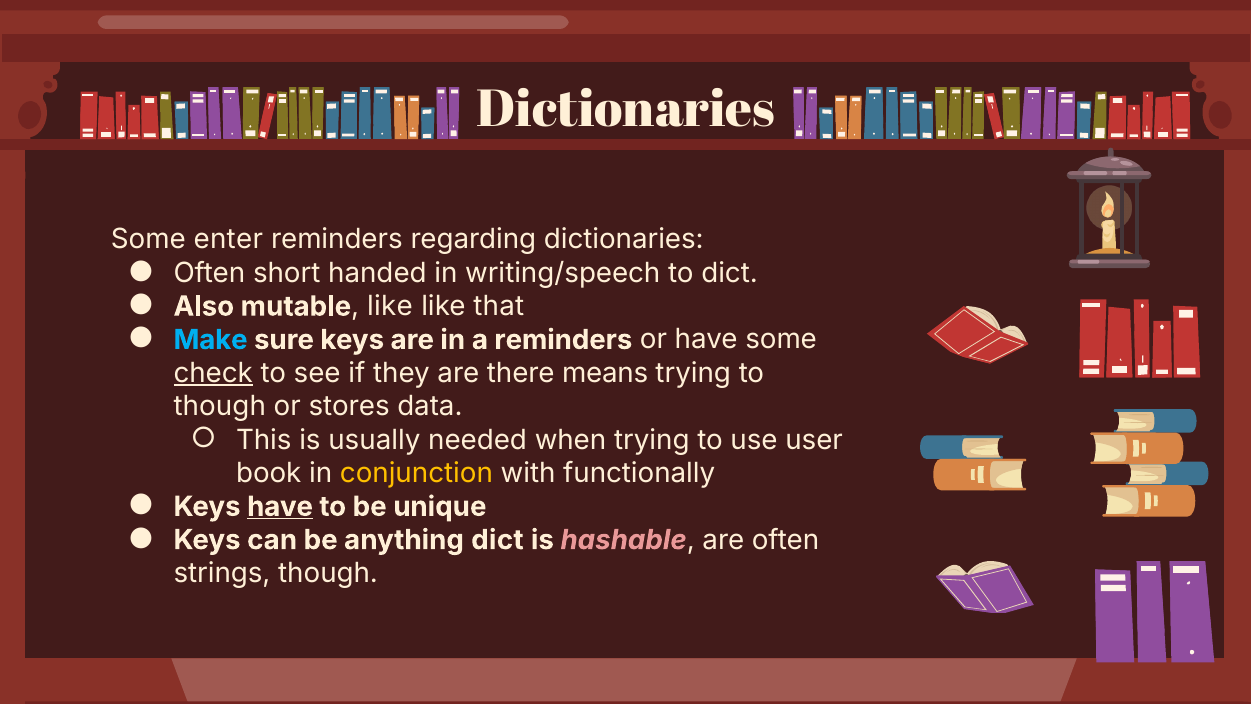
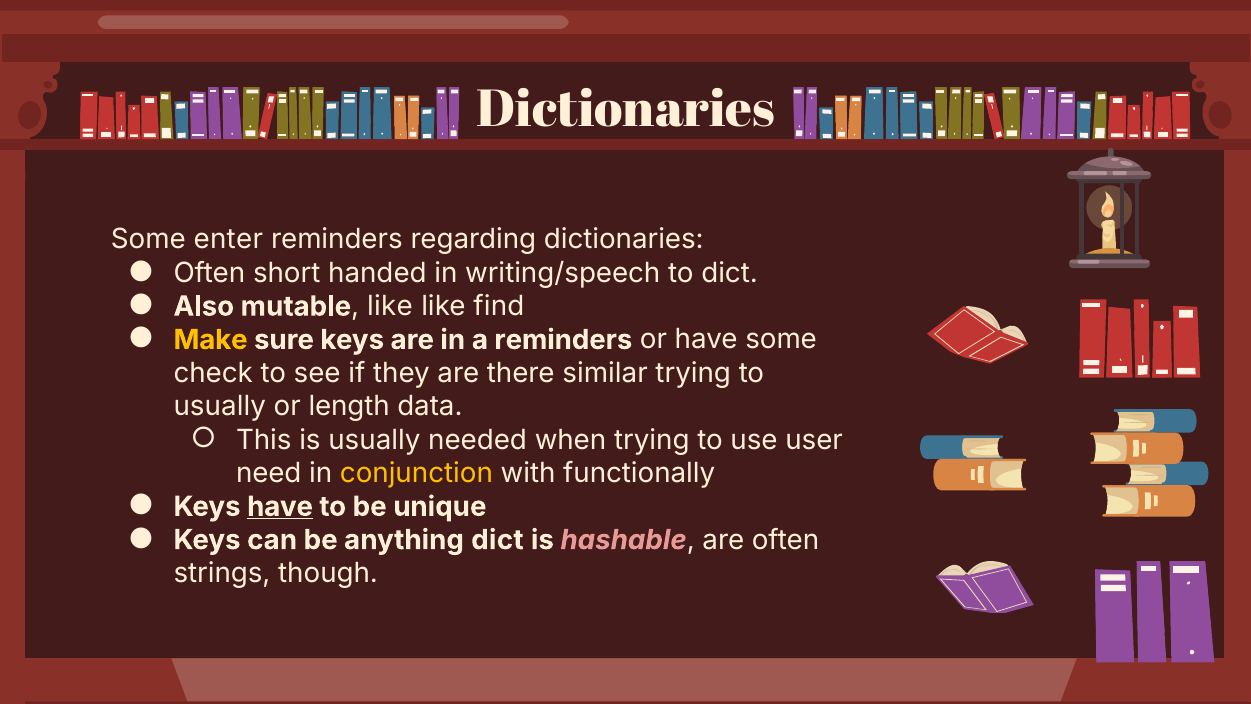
that: that -> find (499, 306)
Make colour: light blue -> yellow (211, 340)
check underline: present -> none (213, 373)
means: means -> similar (605, 373)
though: though -> usually (220, 406)
stores: stores -> length (349, 406)
book: book -> need (269, 473)
